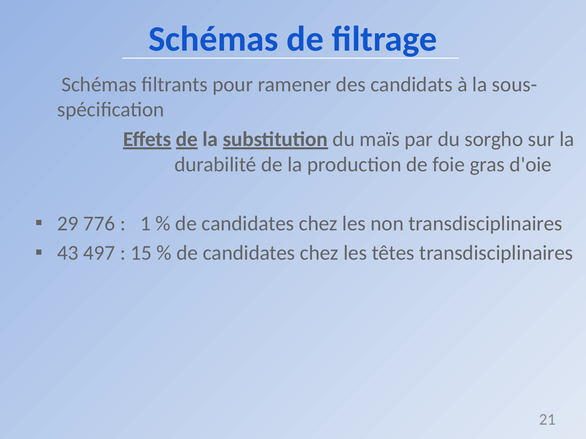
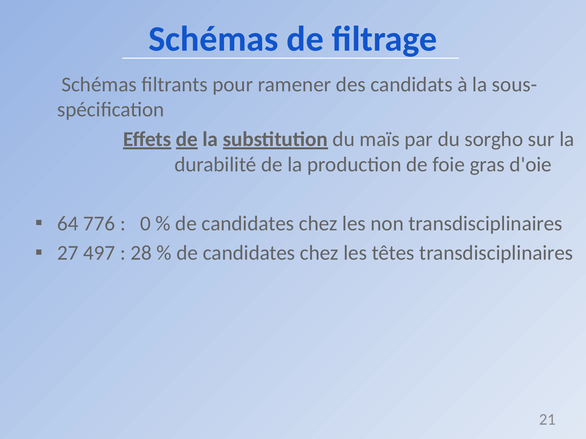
29: 29 -> 64 (68, 224)
1: 1 -> 0 (145, 224)
43: 43 -> 27 (68, 253)
15: 15 -> 28 (141, 253)
